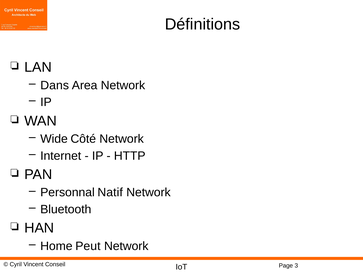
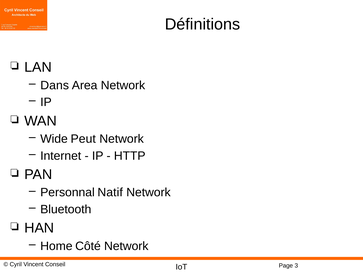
Côté: Côté -> Peut (83, 139)
Peut: Peut -> Côté (88, 246)
